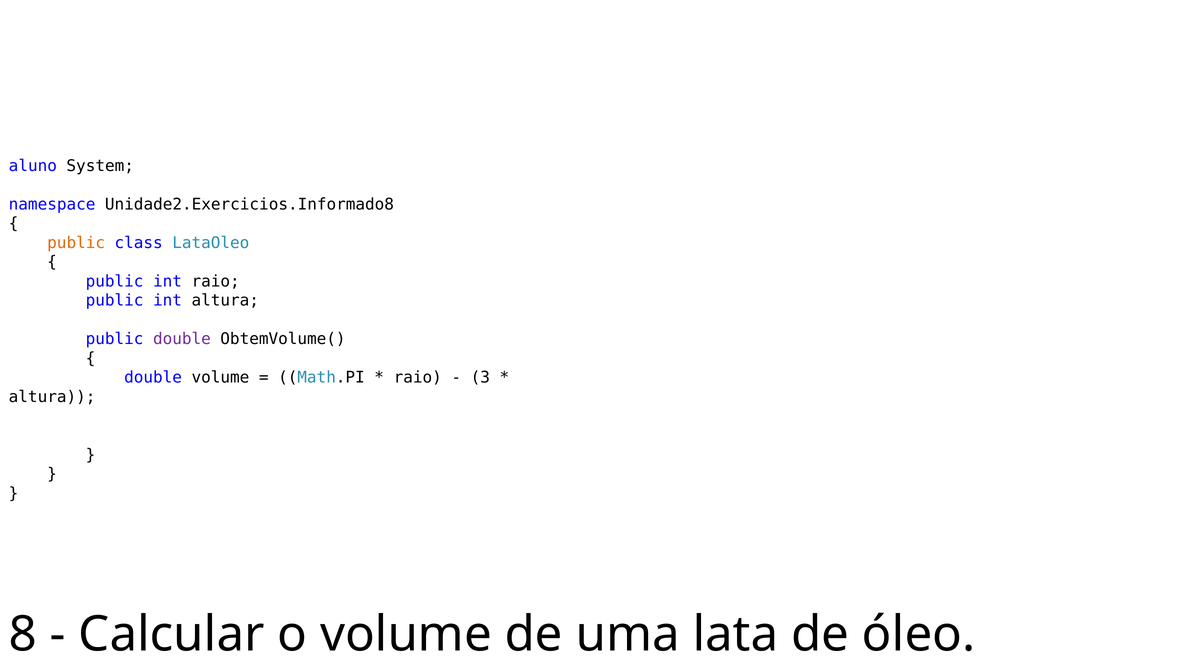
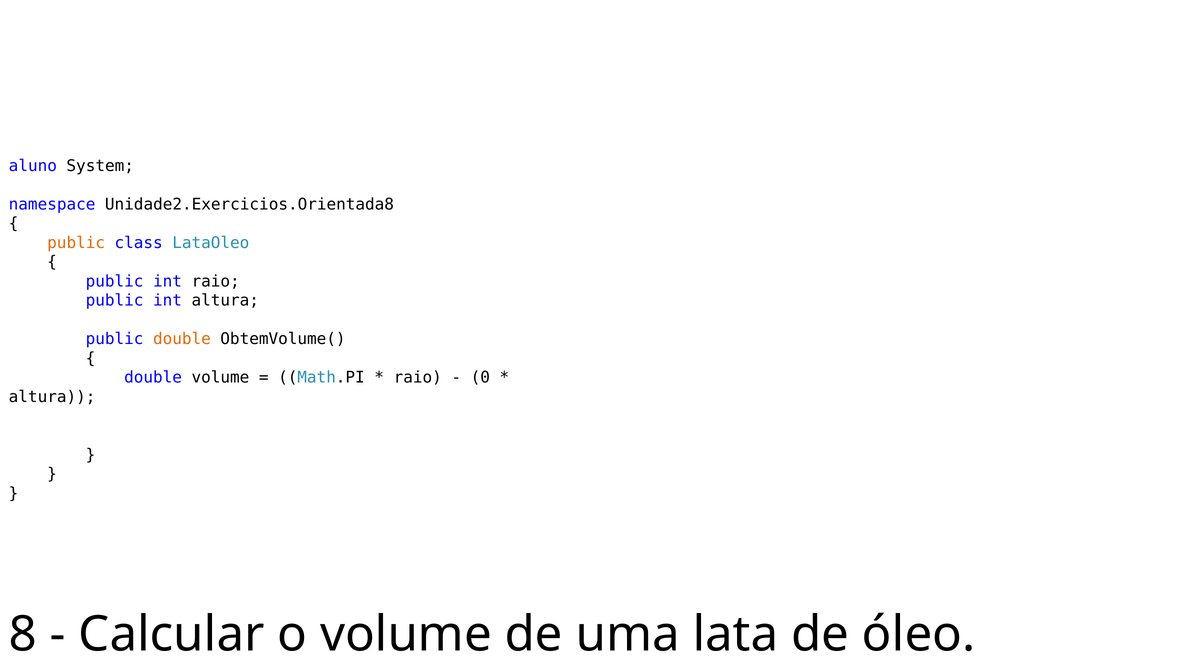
Unidade2.Exercicios.Informado8: Unidade2.Exercicios.Informado8 -> Unidade2.Exercicios.Orientada8 (249, 204)
double colour: purple -> orange (182, 339)
3: 3 -> 0 (480, 378)
